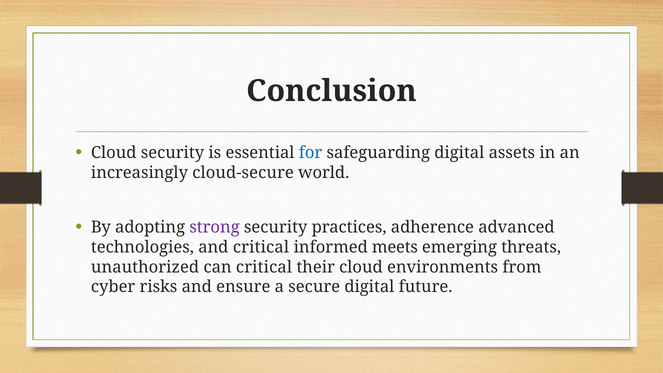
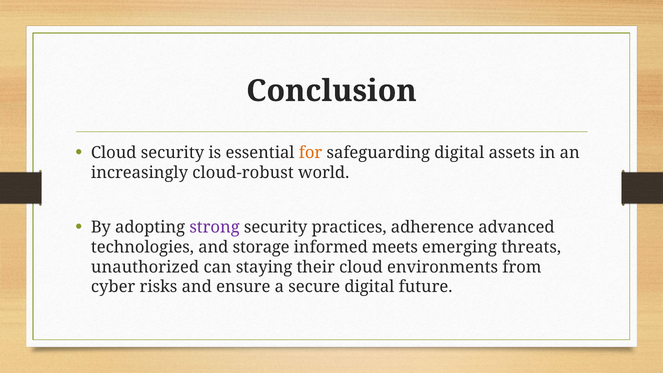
for colour: blue -> orange (311, 153)
cloud-secure: cloud-secure -> cloud-robust (243, 173)
and critical: critical -> storage (261, 247)
can critical: critical -> staying (264, 267)
